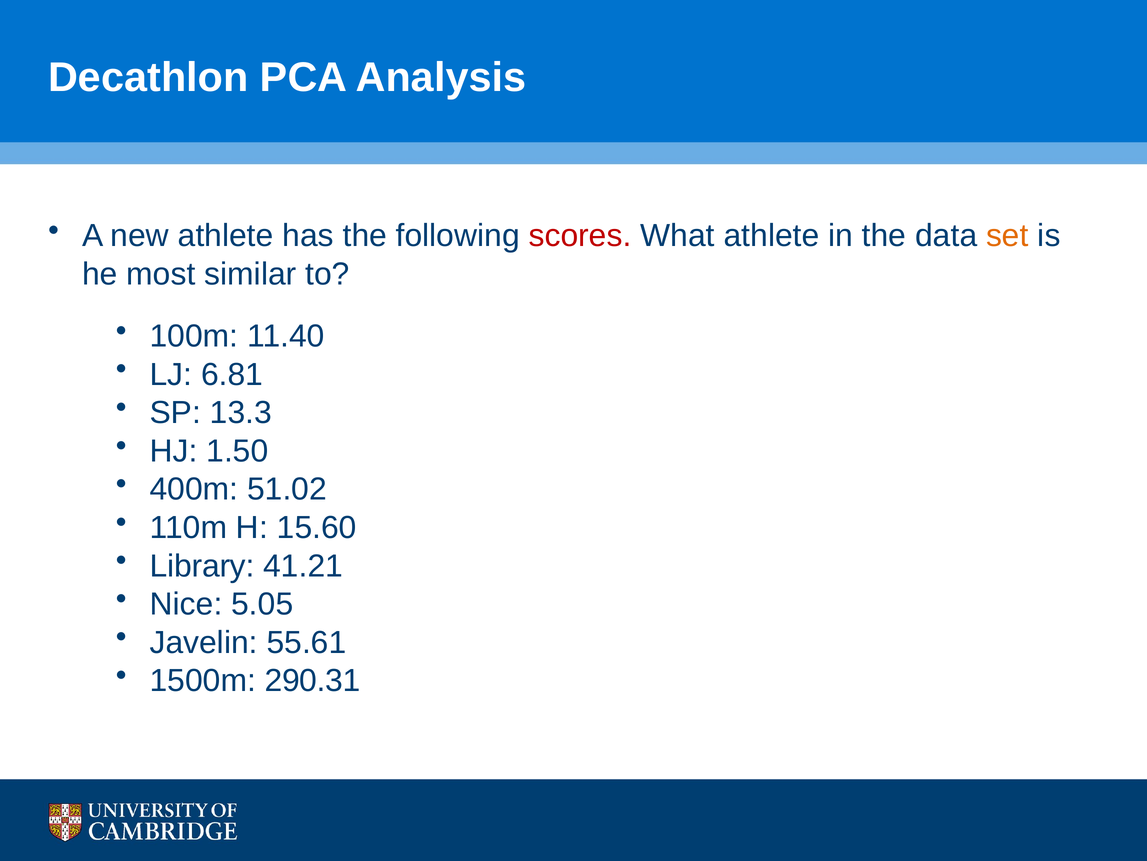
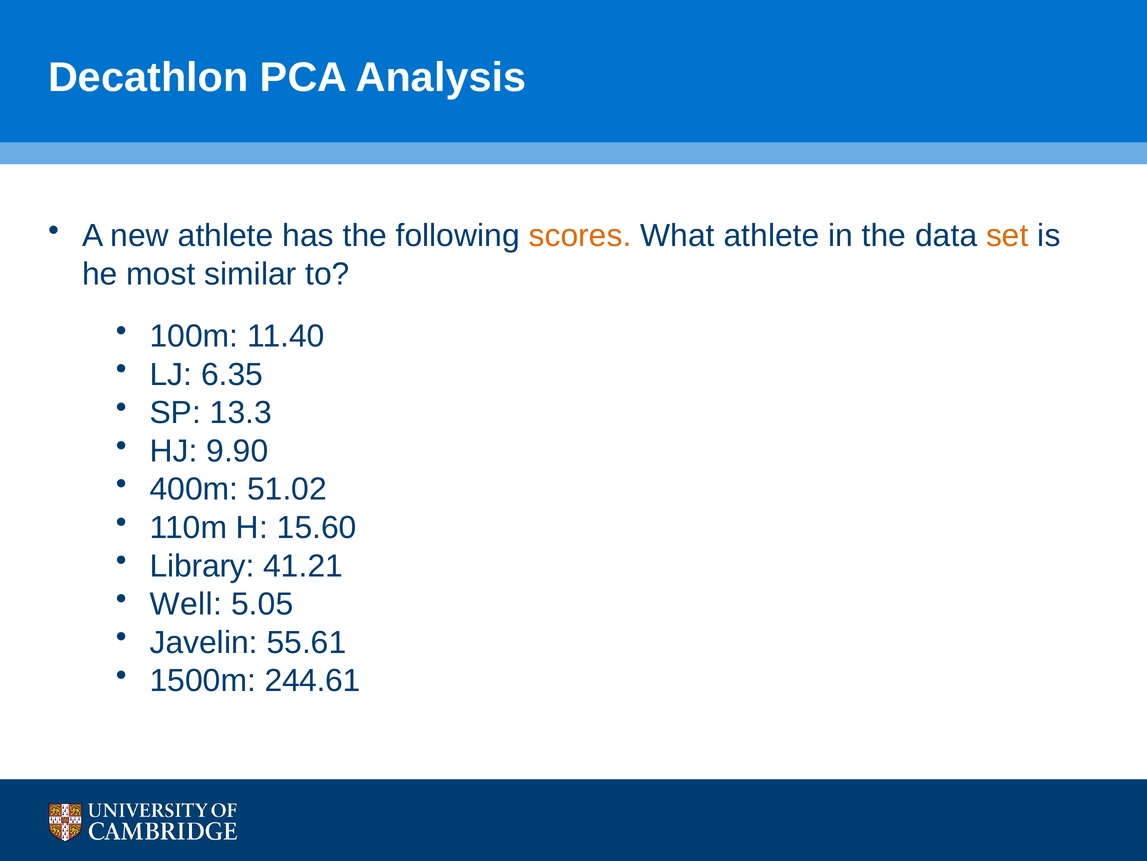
scores colour: red -> orange (580, 236)
6.81: 6.81 -> 6.35 (232, 374)
1.50: 1.50 -> 9.90 (237, 451)
Nice: Nice -> Well (186, 604)
290.31: 290.31 -> 244.61 (313, 680)
